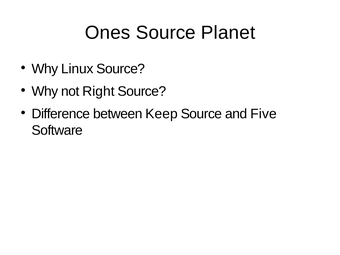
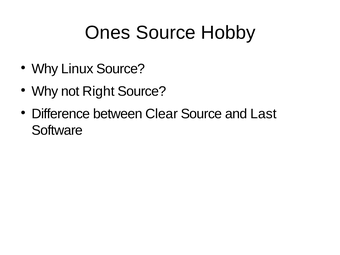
Planet: Planet -> Hobby (228, 33)
Keep: Keep -> Clear (162, 114)
Five: Five -> Last (264, 114)
